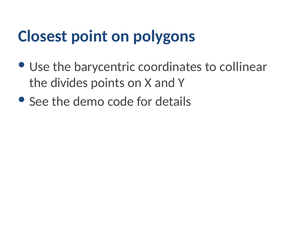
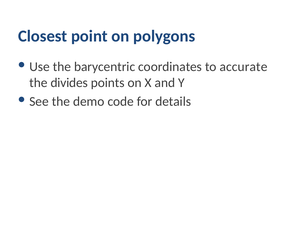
collinear: collinear -> accurate (244, 67)
